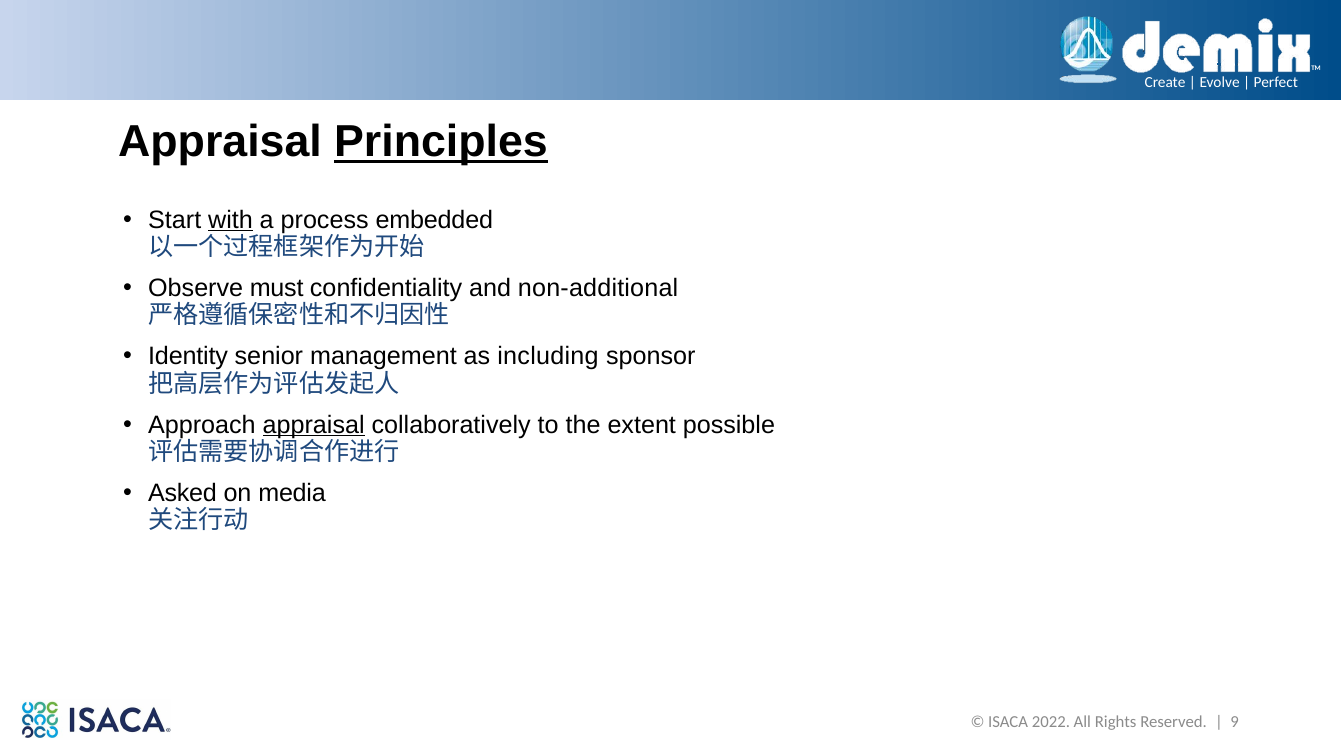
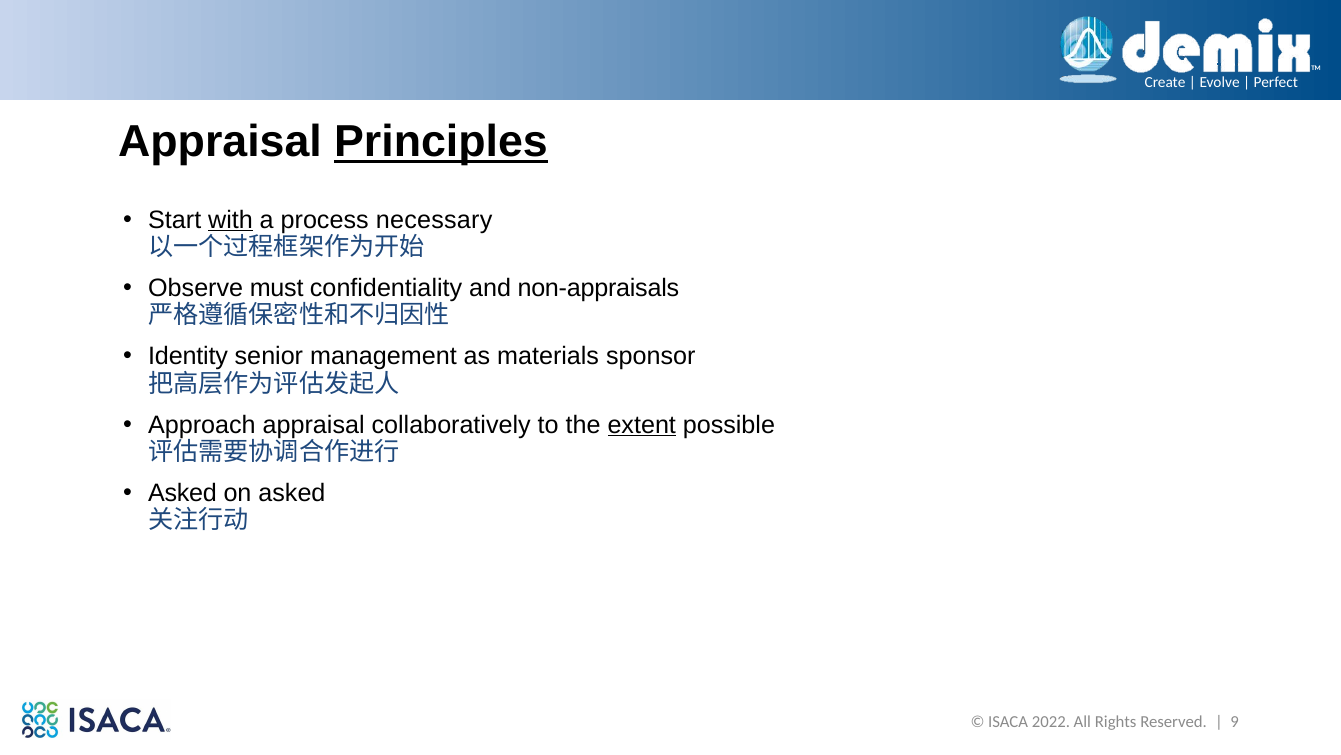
embedded: embedded -> necessary (434, 220)
non-additional: non-additional -> non-appraisals (598, 288)
including: including -> materials (548, 356)
appraisal underline: present -> none (314, 424)
extent underline: none -> present (642, 424)
on media: media -> asked (292, 493)
